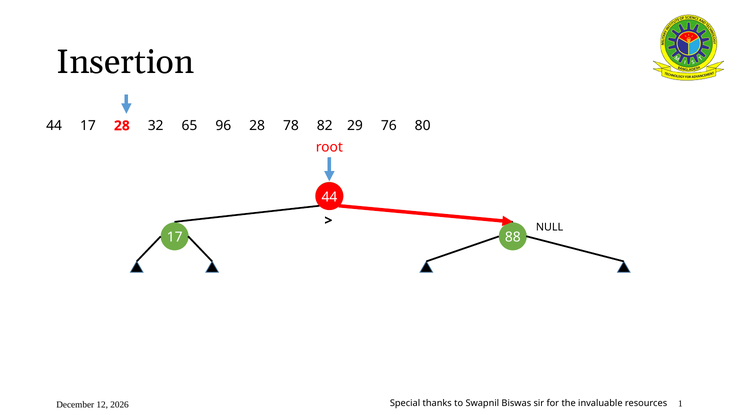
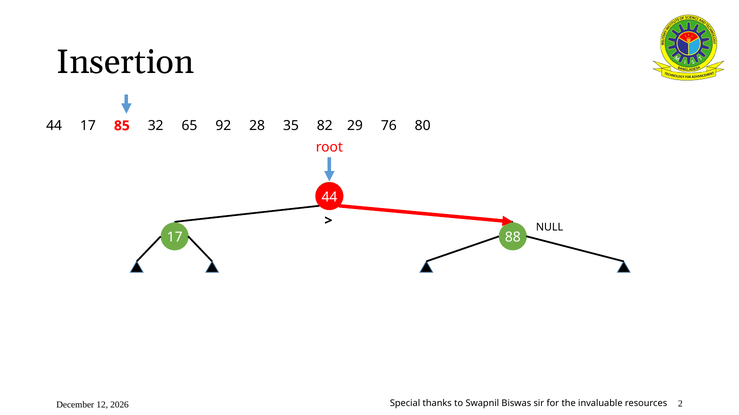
17 28: 28 -> 85 (122, 126)
96: 96 -> 92 (223, 126)
78: 78 -> 35 (291, 126)
1: 1 -> 2 (680, 405)
